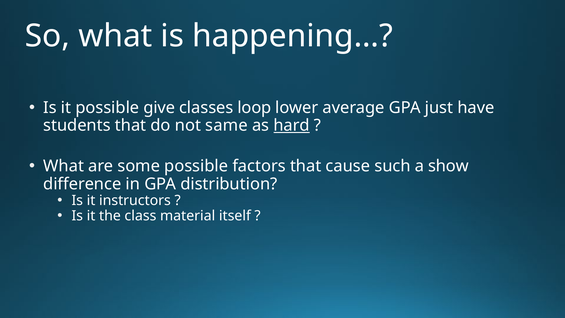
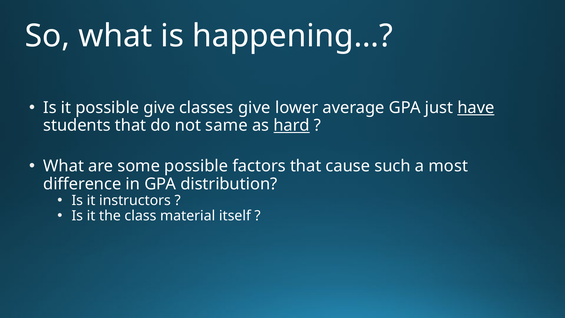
classes loop: loop -> give (254, 108)
have underline: none -> present (476, 108)
show: show -> most (448, 166)
